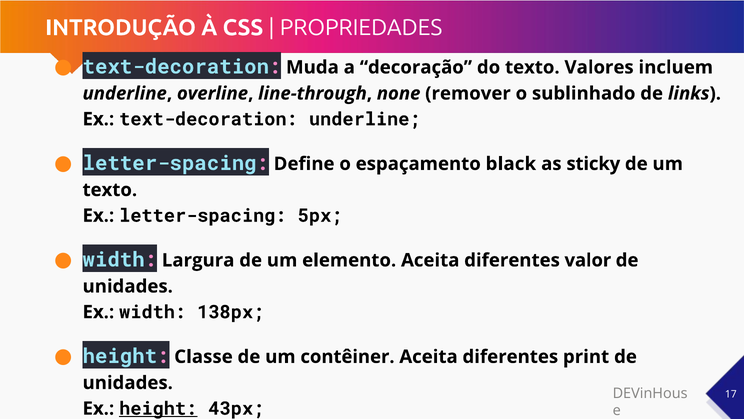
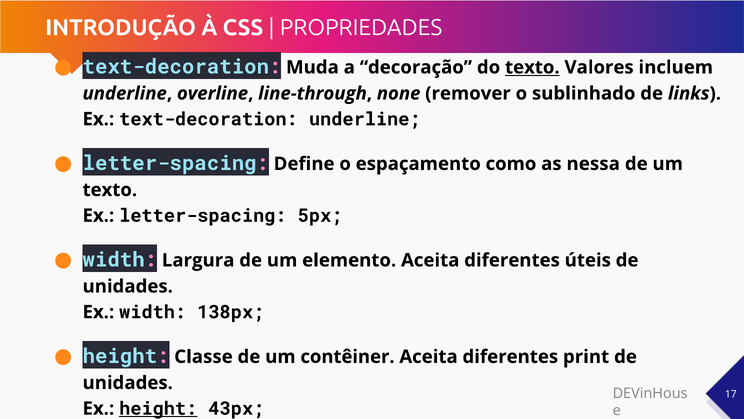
texto underline: none -> present (532, 67)
black: black -> como (511, 164)
sticky: sticky -> nessa (593, 164)
valor: valor -> úteis (588, 260)
